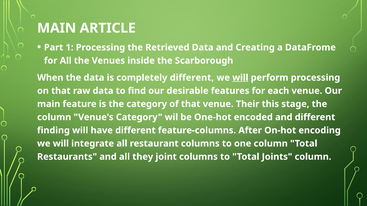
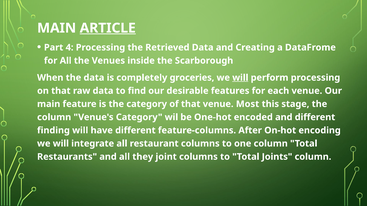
ARTICLE underline: none -> present (108, 28)
1: 1 -> 4 (70, 48)
completely different: different -> groceries (192, 78)
Their: Their -> Most (248, 104)
